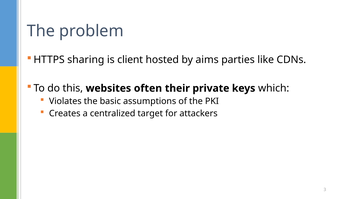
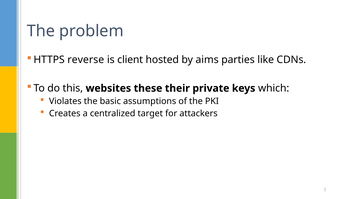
sharing: sharing -> reverse (86, 60)
often: often -> these (148, 88)
